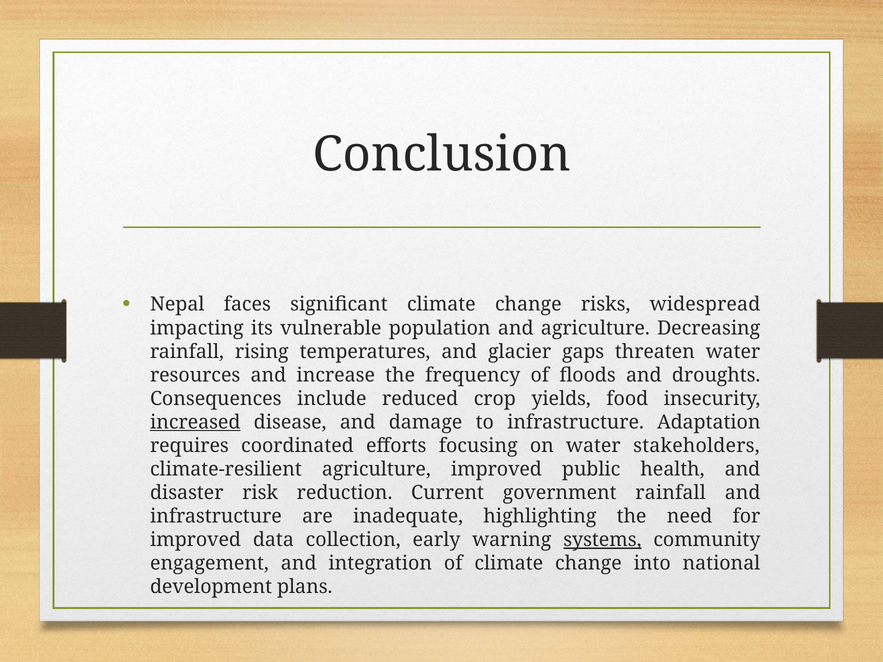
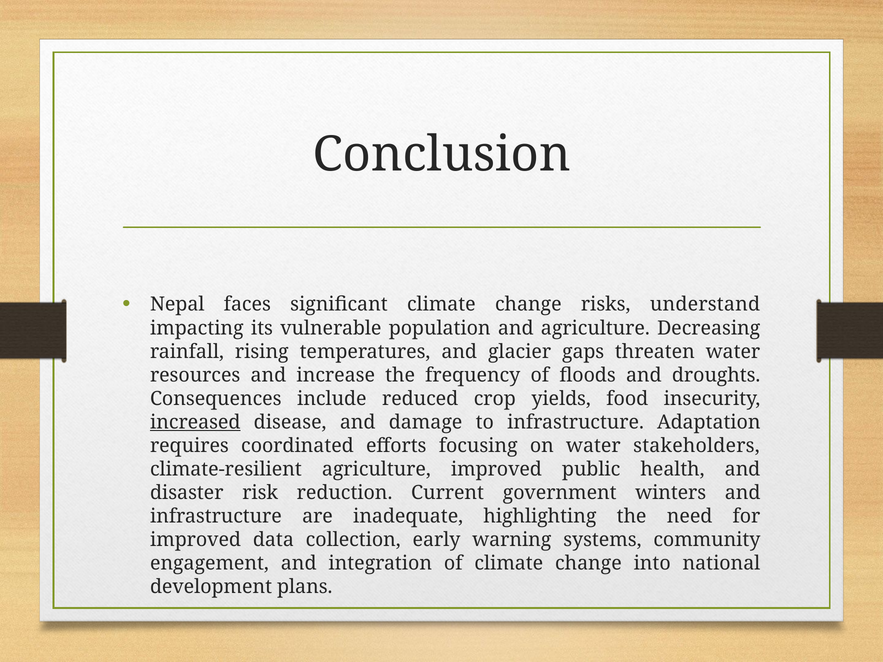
widespread: widespread -> understand (705, 305)
government rainfall: rainfall -> winters (671, 493)
systems underline: present -> none (602, 540)
